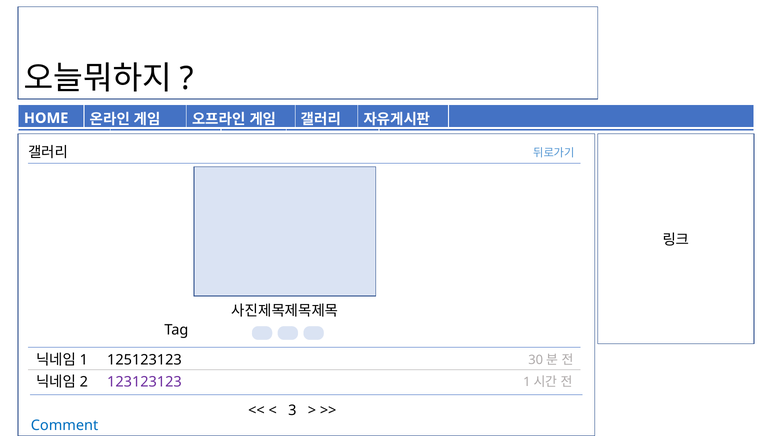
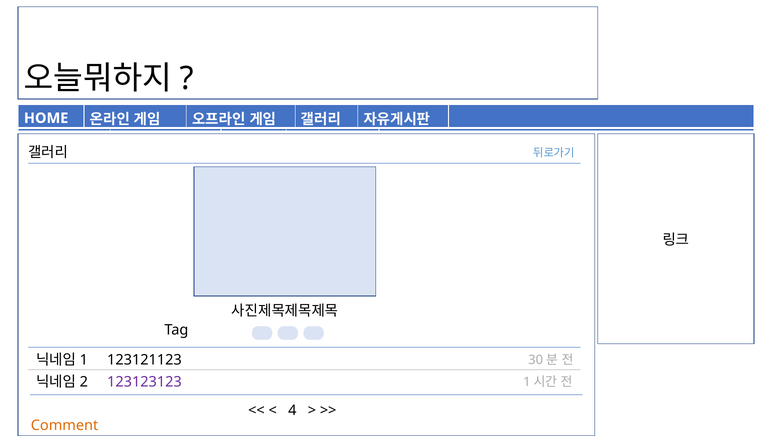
125123123: 125123123 -> 123121123 (144, 360)
3: 3 -> 4 (292, 410)
Comment colour: blue -> orange (65, 425)
